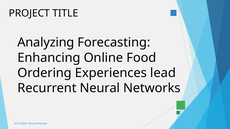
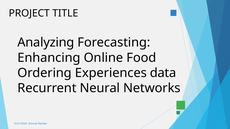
lead: lead -> data (163, 73)
